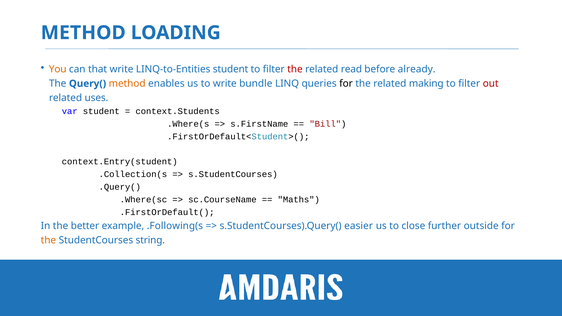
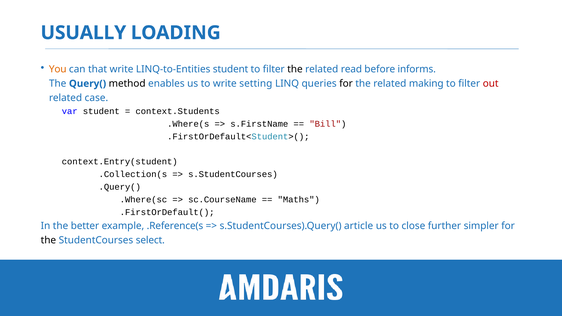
METHOD: METHOD -> USUALLY (83, 33)
the colour: red -> black (295, 69)
already: already -> informs (417, 69)
method colour: orange -> black (127, 84)
bundle: bundle -> setting (256, 84)
uses: uses -> case (96, 98)
.Following(s: .Following(s -> .Reference(s (175, 226)
easier: easier -> article (359, 226)
outside: outside -> simpler (481, 226)
the colour: orange -> black (48, 240)
string: string -> select (150, 240)
